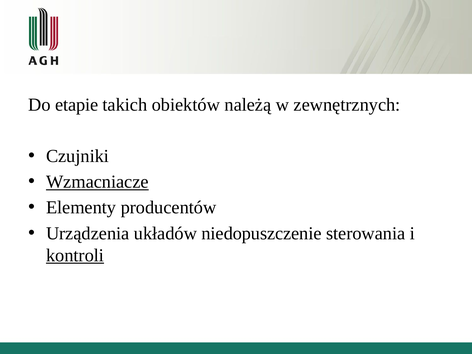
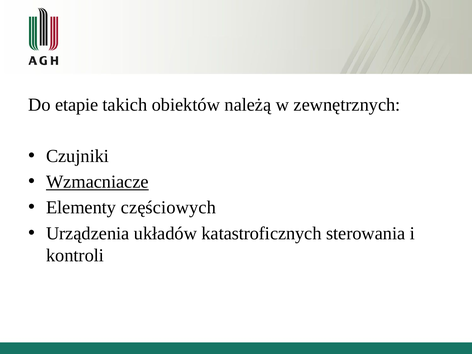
producentów: producentów -> częściowych (168, 208)
niedopuszczenie: niedopuszczenie -> katastroficznych (262, 233)
kontroli underline: present -> none (75, 255)
